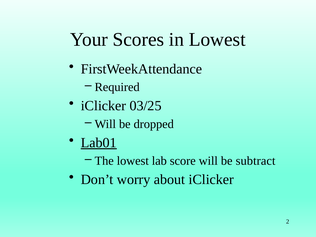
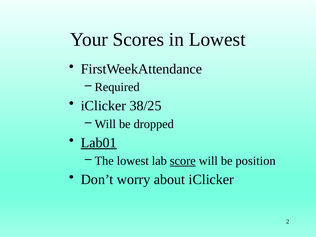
03/25: 03/25 -> 38/25 (146, 106)
score underline: none -> present (183, 161)
subtract: subtract -> position (256, 161)
